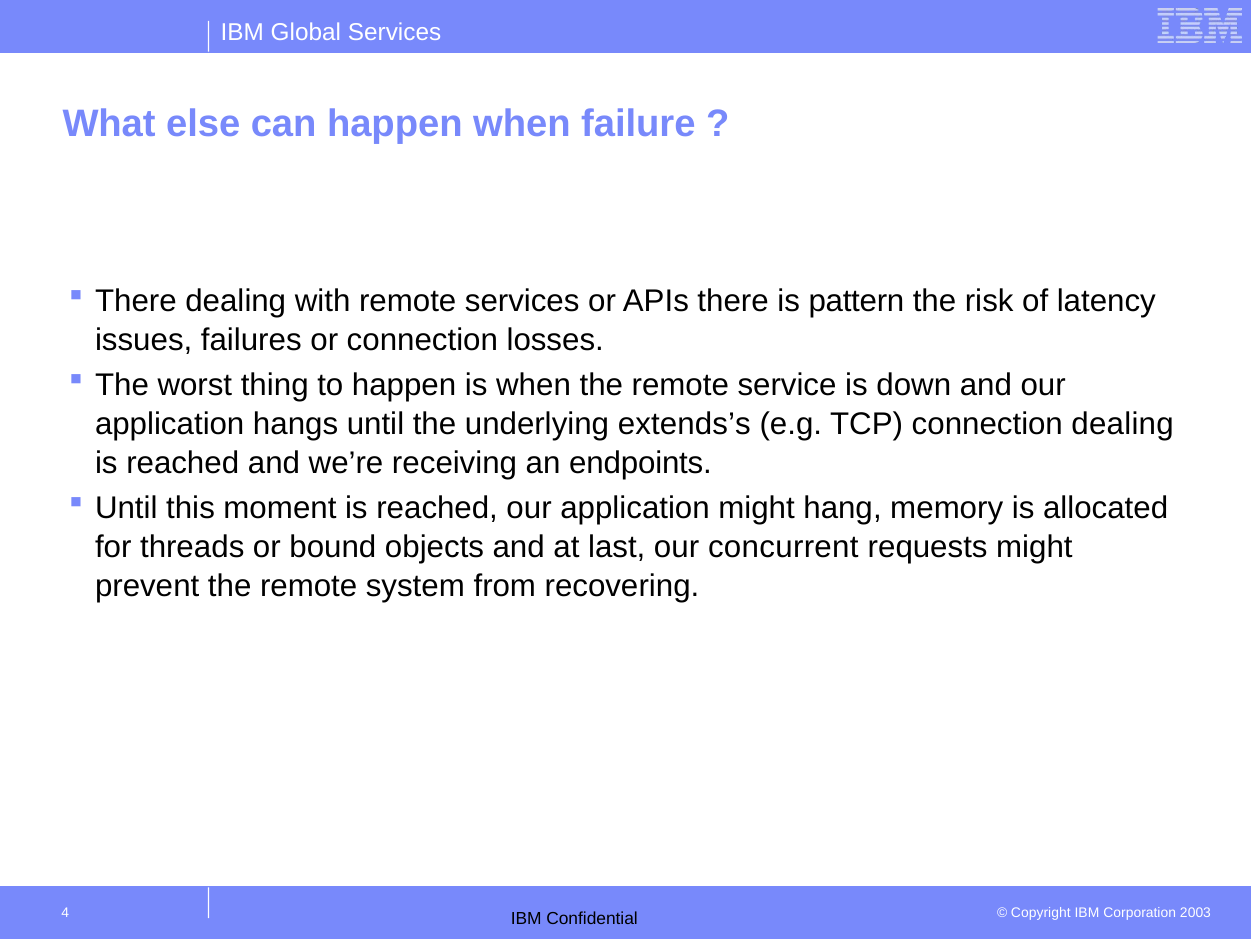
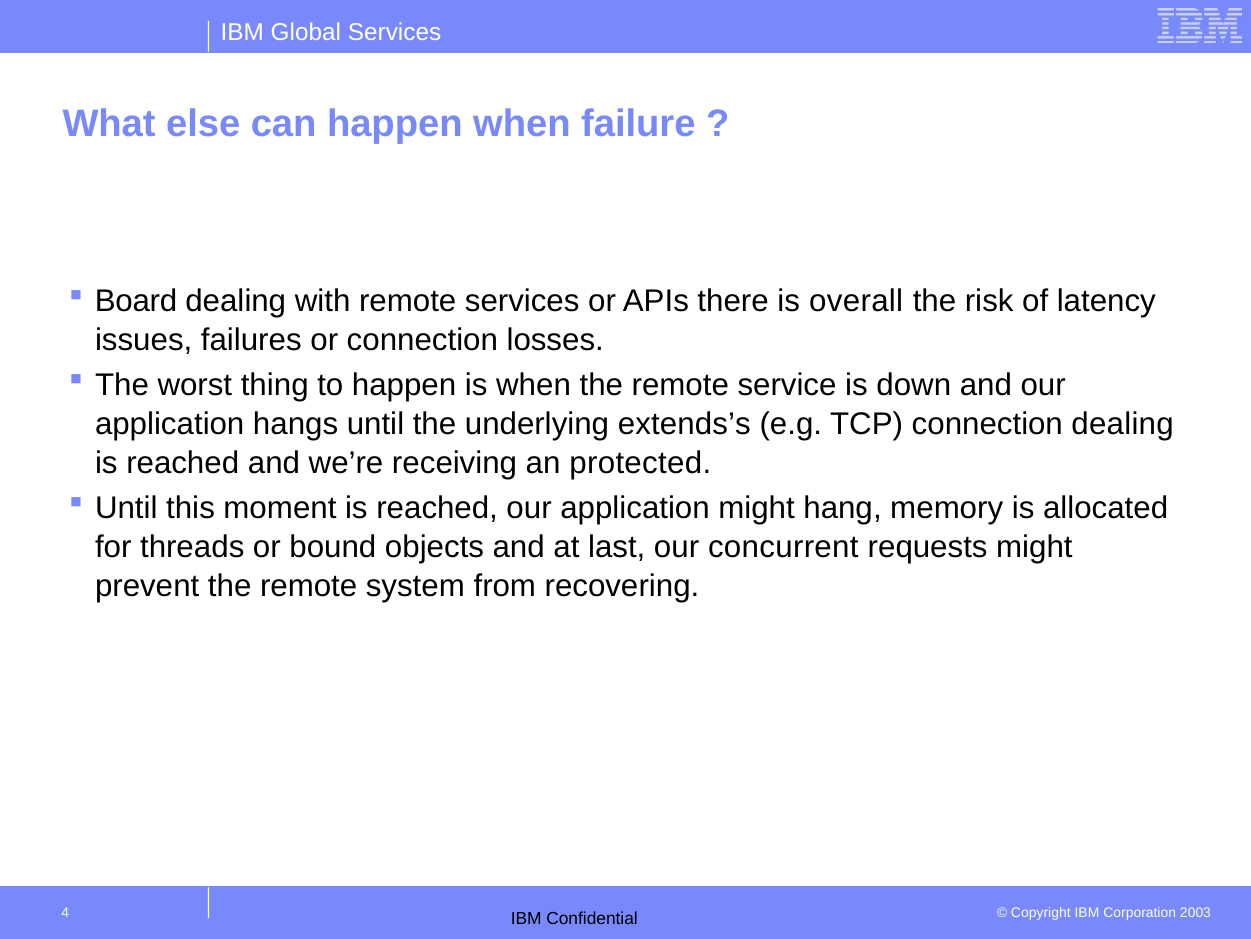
There: There -> Board (136, 301)
pattern: pattern -> overall (856, 301)
endpoints: endpoints -> protected (640, 463)
